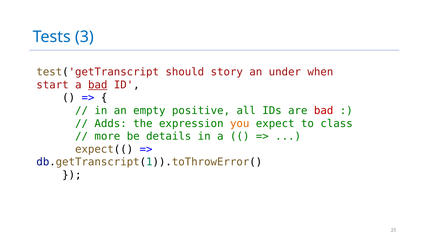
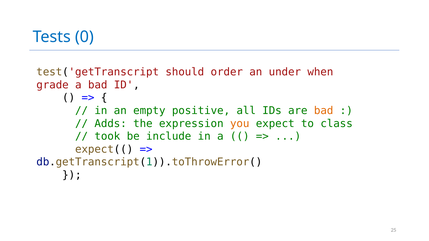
3: 3 -> 0 (84, 37)
story: story -> order (227, 72)
start: start -> grade (53, 85)
bad underline: present -> none (98, 85)
bad colour: red -> orange (324, 111)
more: more -> took (107, 137)
details: details -> include (169, 137)
